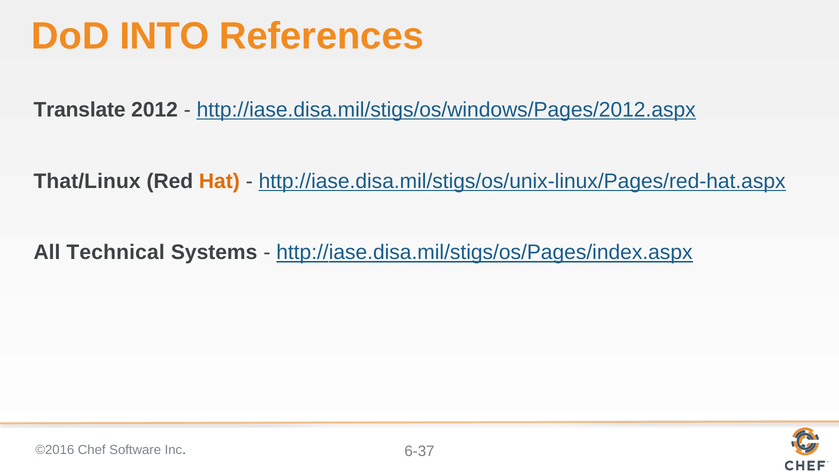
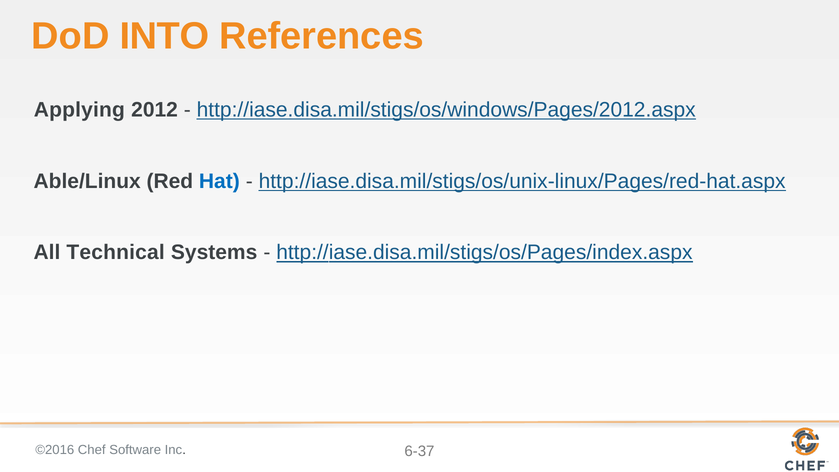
Translate: Translate -> Applying (79, 110)
That/Linux: That/Linux -> Able/Linux (87, 181)
Hat colour: orange -> blue (219, 181)
